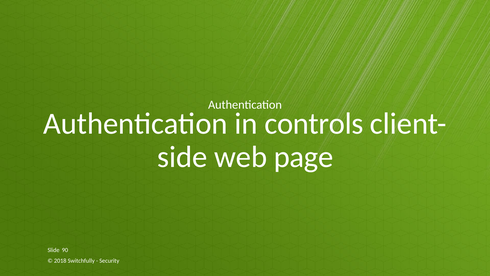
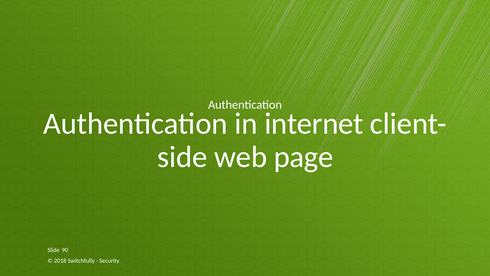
controls: controls -> internet (314, 124)
